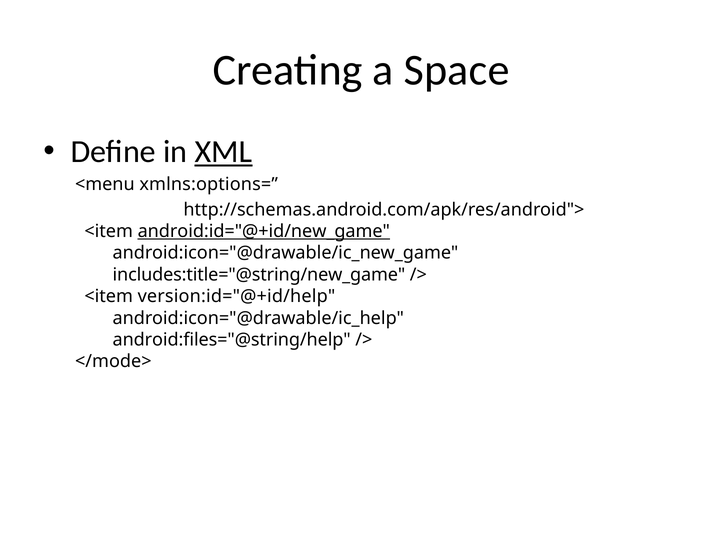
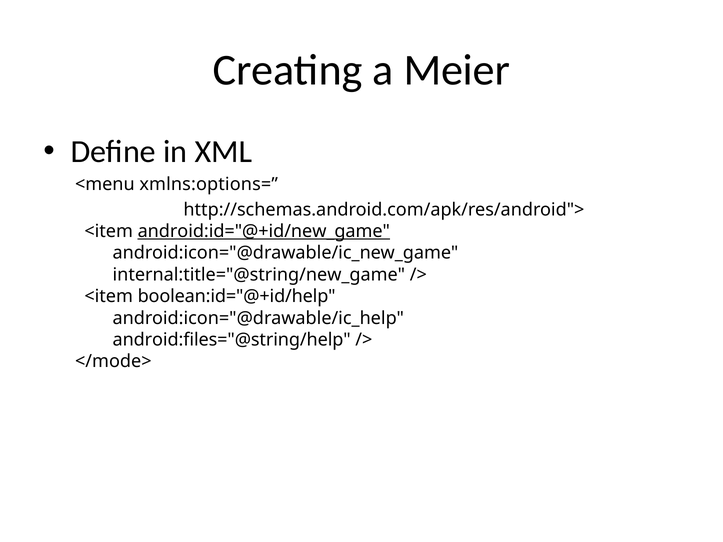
Space: Space -> Meier (457, 70)
XML underline: present -> none (223, 152)
includes:title="@string/new_game: includes:title="@string/new_game -> internal:title="@string/new_game (259, 275)
version:id="@+id/help: version:id="@+id/help -> boolean:id="@+id/help (237, 297)
